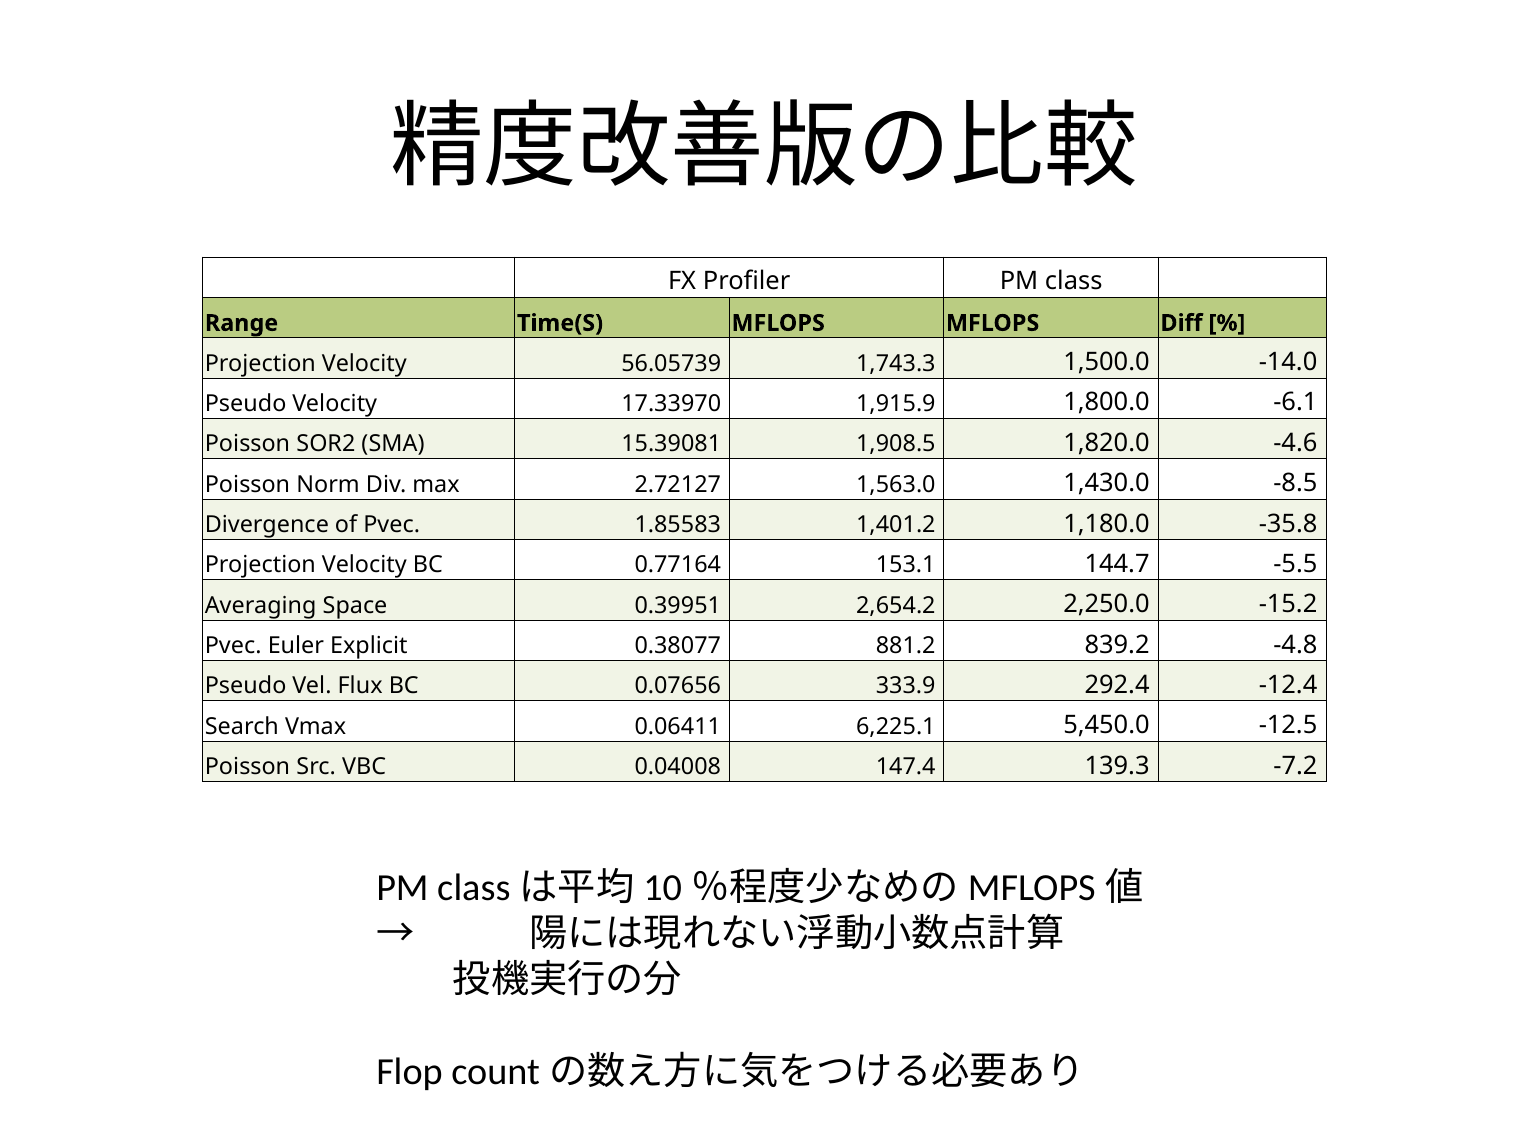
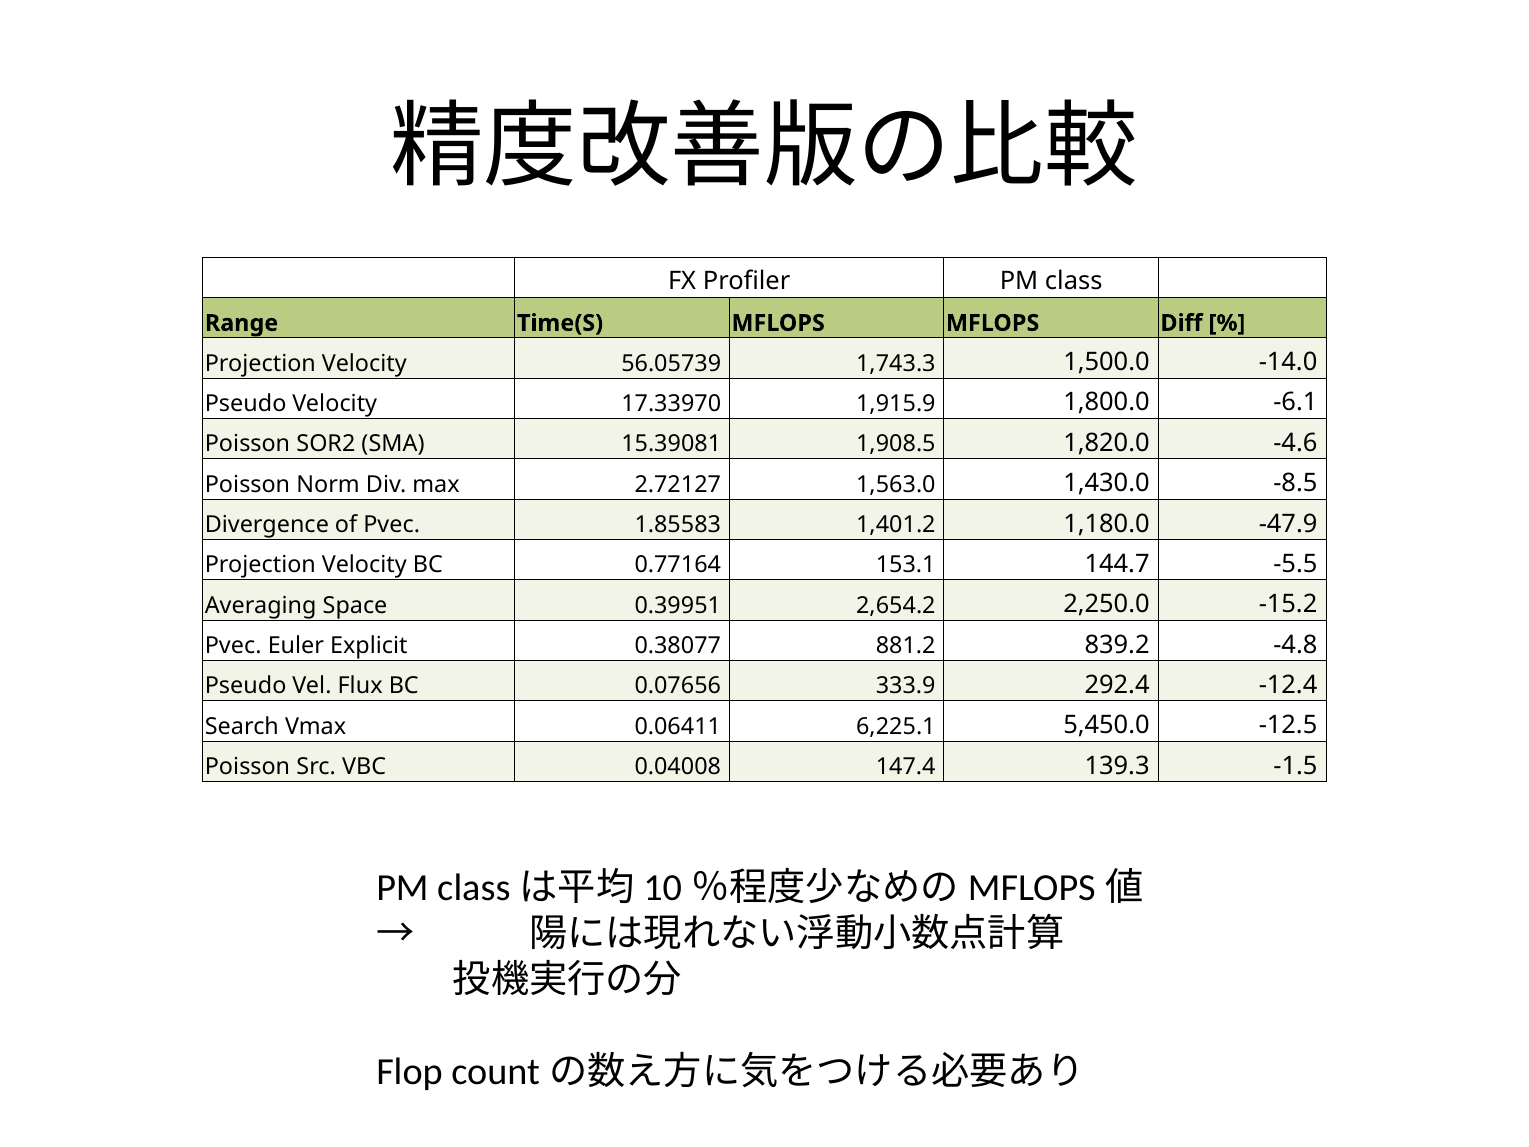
-35.8: -35.8 -> -47.9 (1288, 523)
-7.2: -7.2 -> -1.5 (1295, 765)
